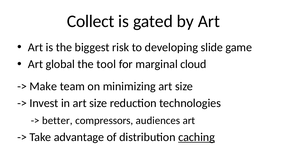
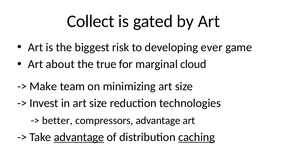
slide: slide -> ever (212, 47)
global: global -> about (60, 64)
tool: tool -> true (106, 64)
compressors audiences: audiences -> advantage (158, 120)
advantage underline: none -> present (79, 137)
